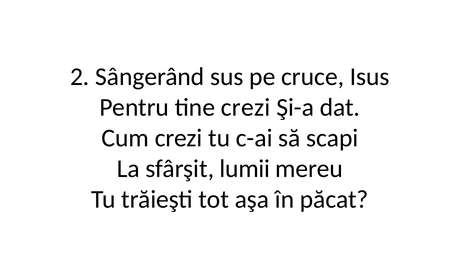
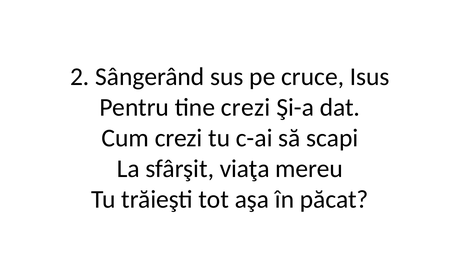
lumii: lumii -> viaţa (245, 169)
